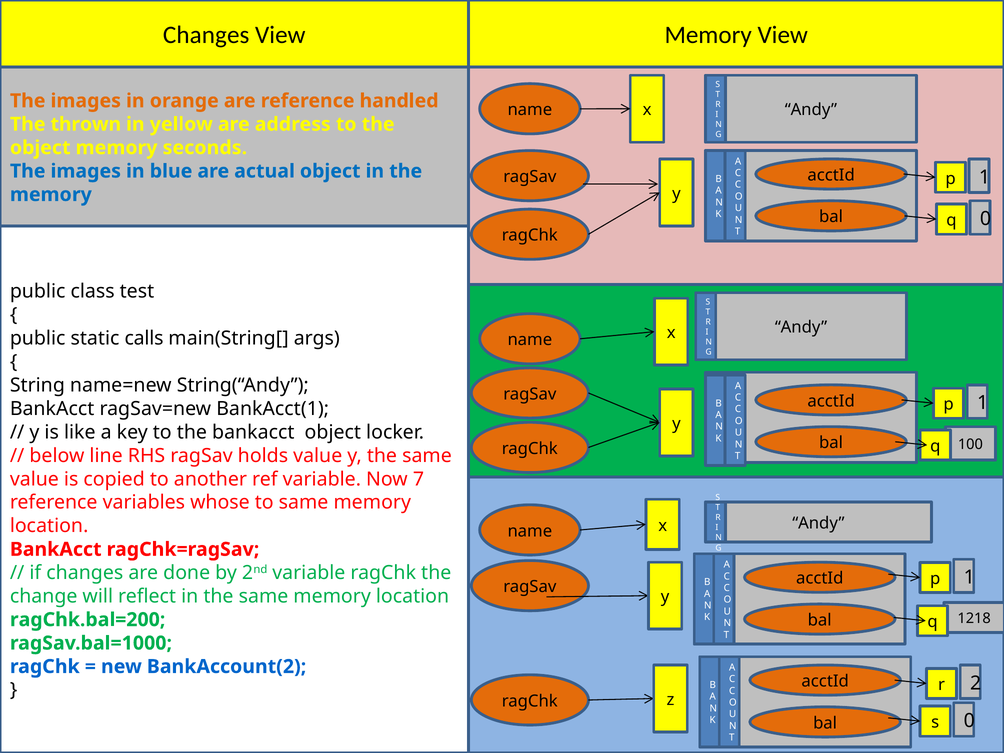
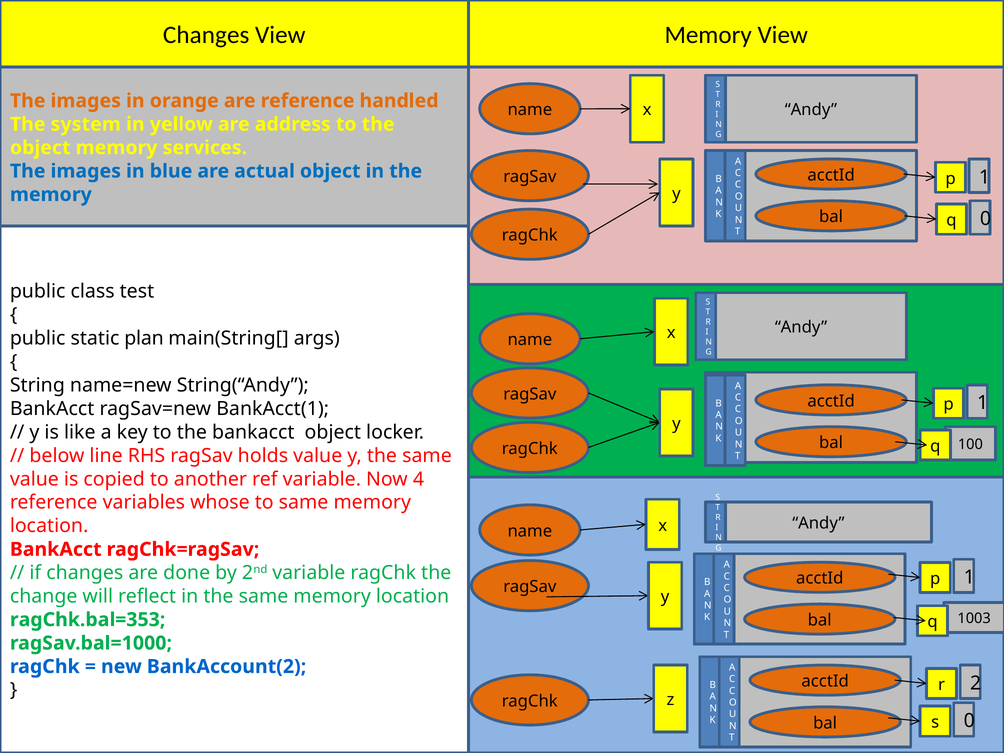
thrown: thrown -> system (86, 124)
seconds: seconds -> services (205, 148)
calls: calls -> plan (144, 338)
7: 7 -> 4 (419, 479)
1218: 1218 -> 1003 (974, 618)
ragChk.bal=200: ragChk.bal=200 -> ragChk.bal=353 (88, 620)
